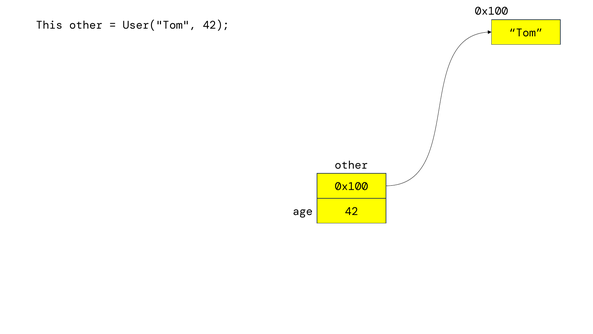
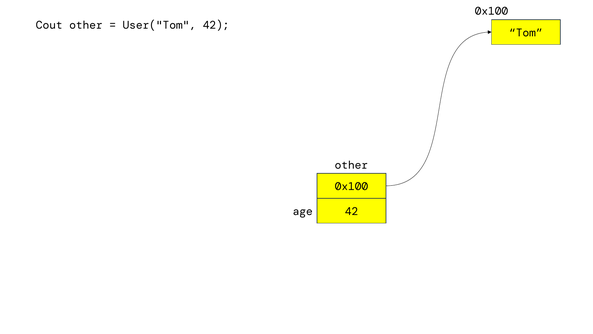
This: This -> Cout (49, 25)
